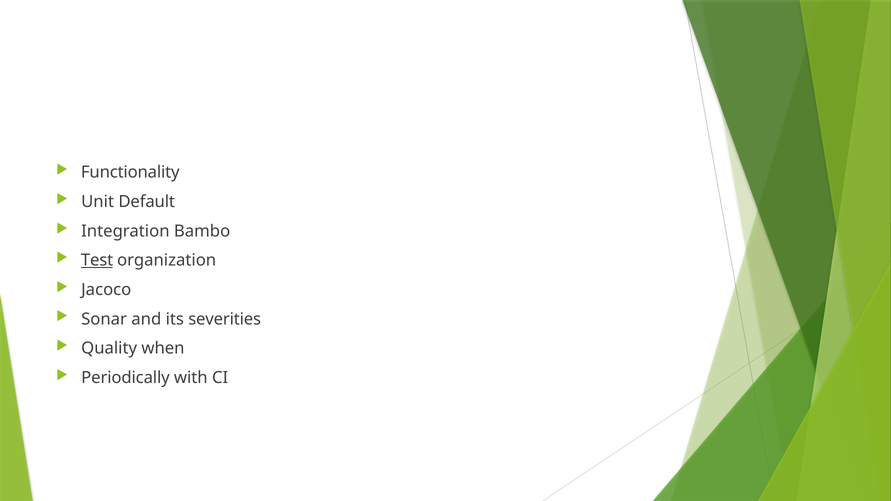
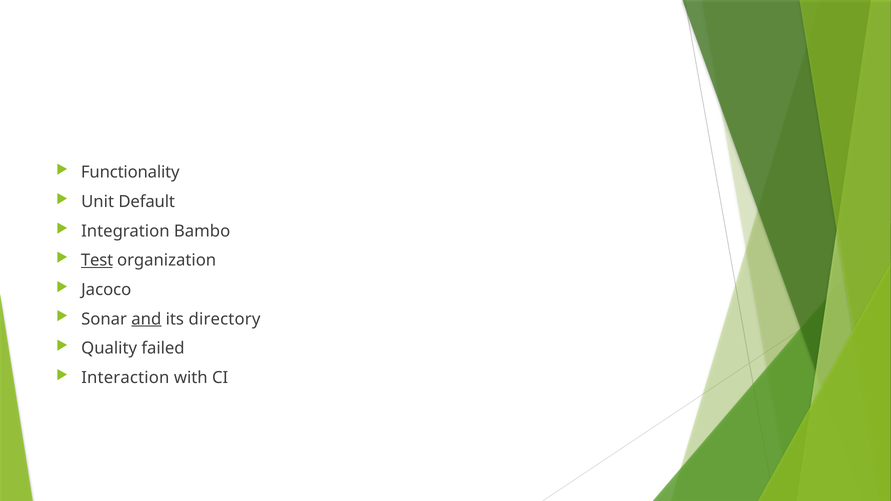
and underline: none -> present (146, 319)
severities: severities -> directory (225, 319)
when: when -> failed (163, 348)
Periodically: Periodically -> Interaction (125, 378)
